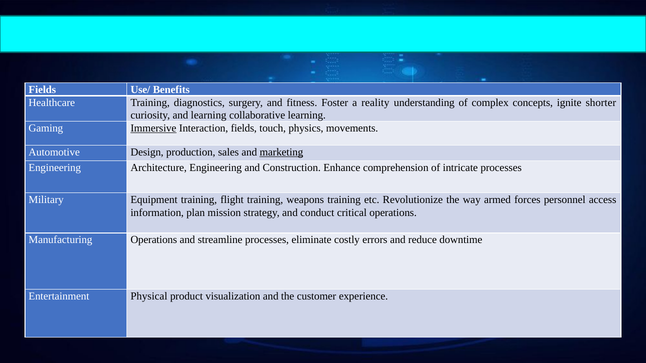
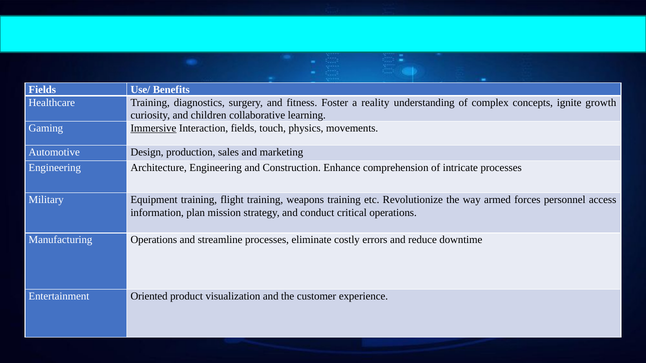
shorter: shorter -> growth (601, 103)
and learning: learning -> children (209, 115)
marketing underline: present -> none (281, 152)
Physical: Physical -> Oriented (149, 296)
